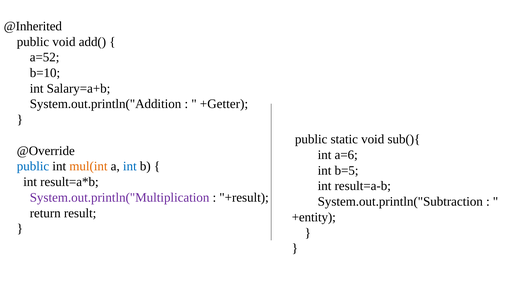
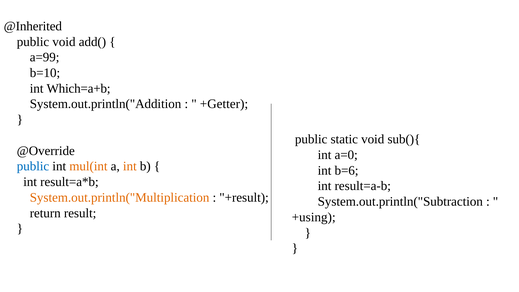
a=52: a=52 -> a=99 (45, 57)
Salary=a+b: Salary=a+b -> Which=a+b (79, 88)
a=6: a=6 -> a=0 (346, 155)
int colour: blue -> orange (130, 166)
b=5: b=5 -> b=6 (347, 170)
System.out.println("Multiplication colour: purple -> orange (120, 197)
+entity: +entity -> +using (314, 217)
